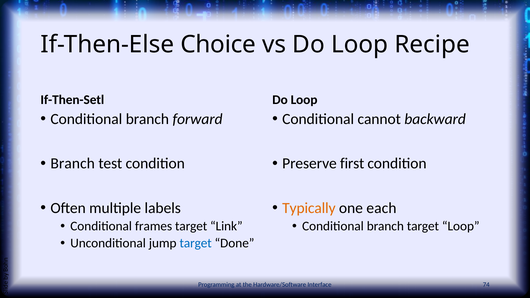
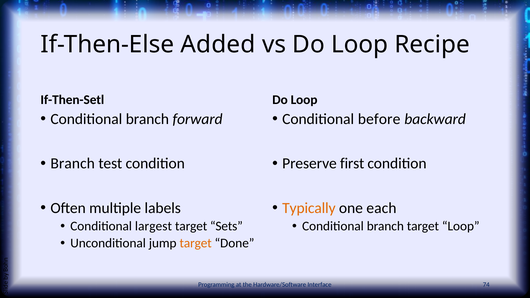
Choice: Choice -> Added (218, 45)
cannot: cannot -> before (379, 119)
frames: frames -> largest (153, 226)
Link: Link -> Sets (226, 226)
target colour: blue -> orange (196, 243)
